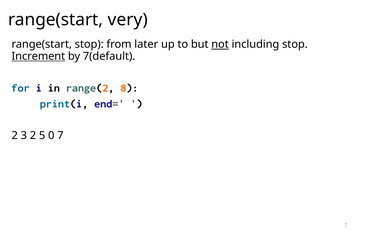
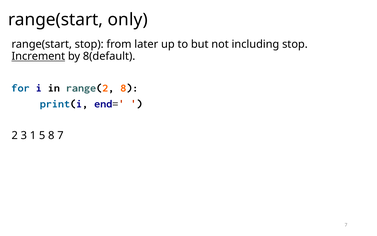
very: very -> only (128, 20)
not underline: present -> none (220, 44)
7(default: 7(default -> 8(default (109, 56)
3 2: 2 -> 1 (33, 135)
5 0: 0 -> 8 (51, 135)
